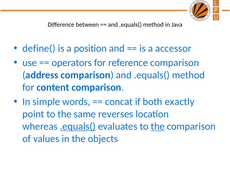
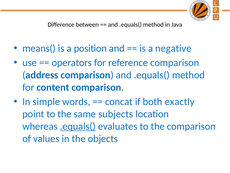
define(: define( -> means( (39, 48)
accessor: accessor -> negative (173, 48)
reverses: reverses -> subjects (116, 114)
the underline: present -> none (158, 126)
